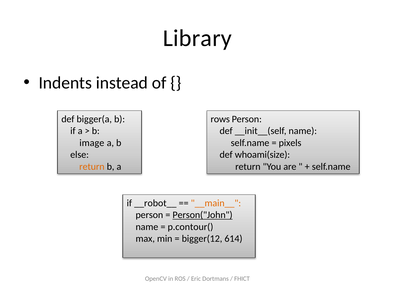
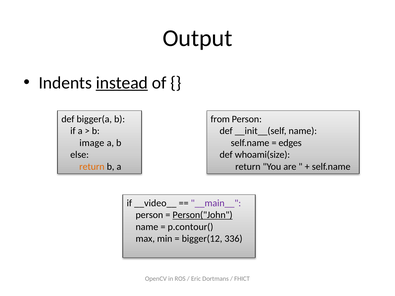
Library: Library -> Output (197, 38)
instead underline: none -> present (122, 83)
rows: rows -> from (220, 119)
pixels: pixels -> edges (290, 143)
__robot__: __robot__ -> __video__ (155, 203)
__main__ colour: orange -> purple (216, 203)
614: 614 -> 336 (233, 239)
